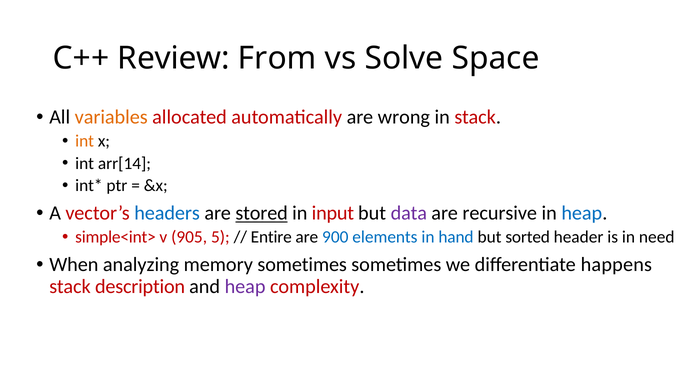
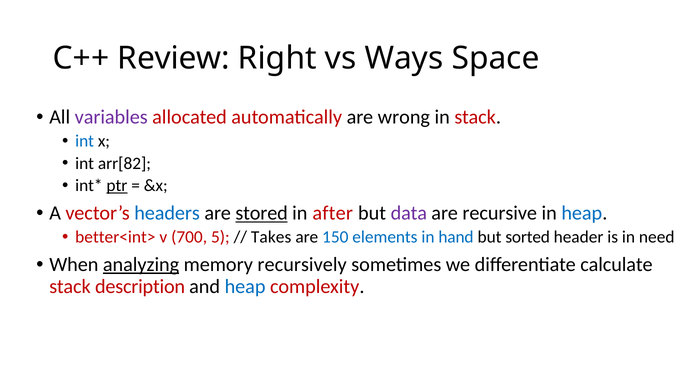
From: From -> Right (277, 58)
Solve: Solve -> Ways (404, 58)
variables colour: orange -> purple (111, 117)
int colour: orange -> blue (85, 141)
arr[14: arr[14 -> arr[82 (124, 163)
ptr underline: none -> present (117, 186)
input: input -> after (333, 213)
simple<int>: simple<int> -> better<int> (115, 237)
905: 905 -> 700 (189, 237)
Entire: Entire -> Takes (271, 237)
900: 900 -> 150 (335, 237)
analyzing underline: none -> present (141, 264)
memory sometimes: sometimes -> recursively (302, 264)
happens: happens -> calculate (616, 264)
heap colour: purple -> blue (245, 286)
